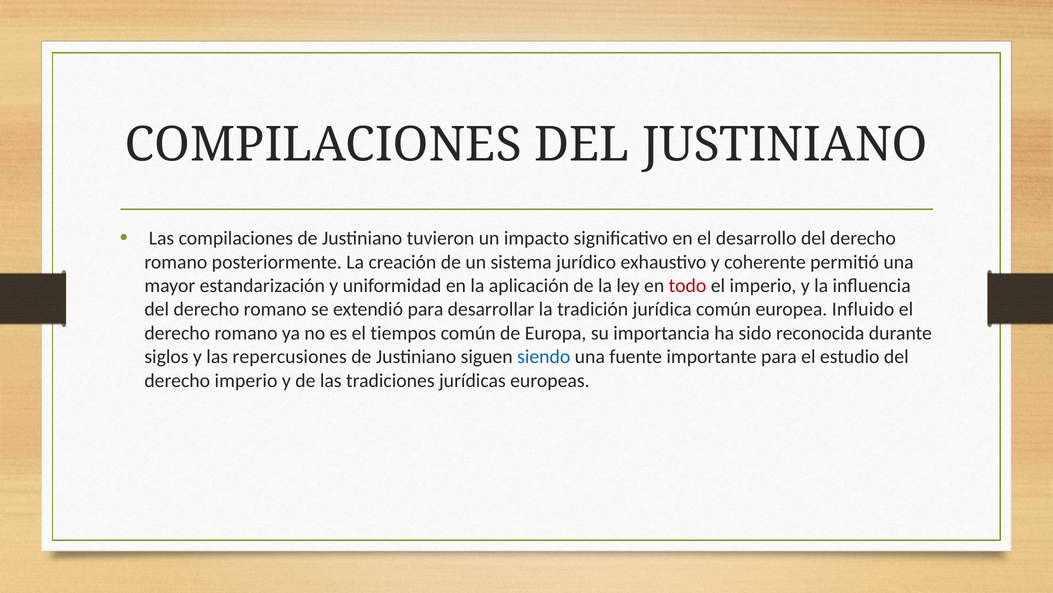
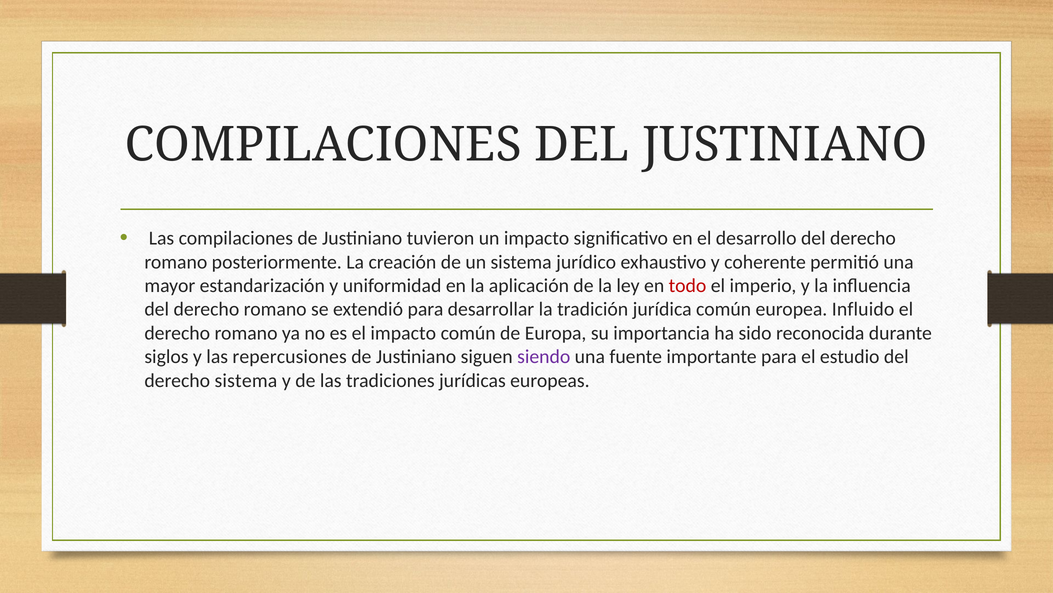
el tiempos: tiempos -> impacto (403, 333)
siendo colour: blue -> purple (544, 356)
derecho imperio: imperio -> sistema (246, 380)
